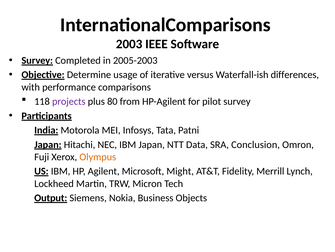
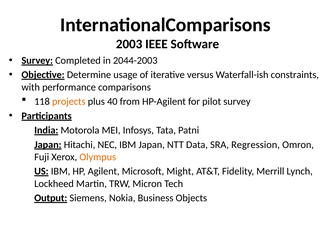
2005-2003: 2005-2003 -> 2044-2003 (135, 60)
differences: differences -> constraints (295, 75)
projects colour: purple -> orange (69, 101)
80: 80 -> 40 (112, 101)
Conclusion: Conclusion -> Regression (256, 144)
